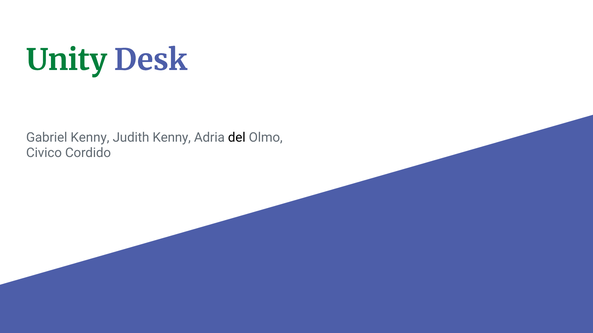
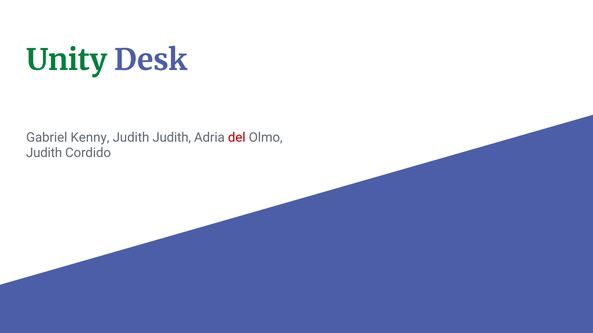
Judith Kenny: Kenny -> Judith (172, 138)
del colour: black -> red (237, 138)
Civico: Civico -> Judith (44, 153)
